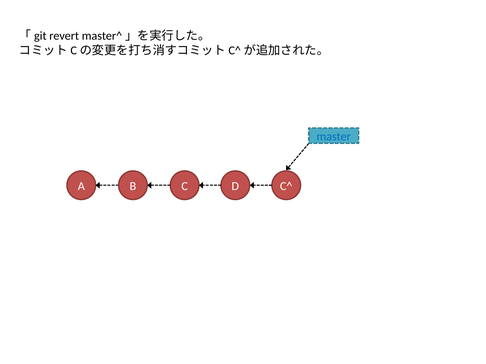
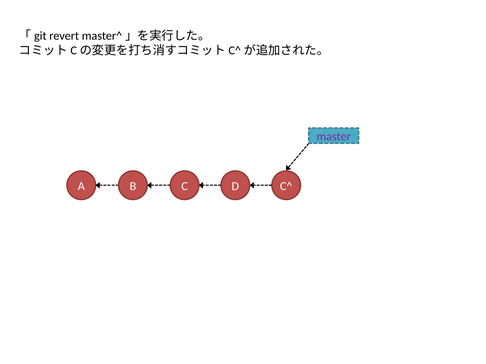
master colour: blue -> purple (334, 137)
